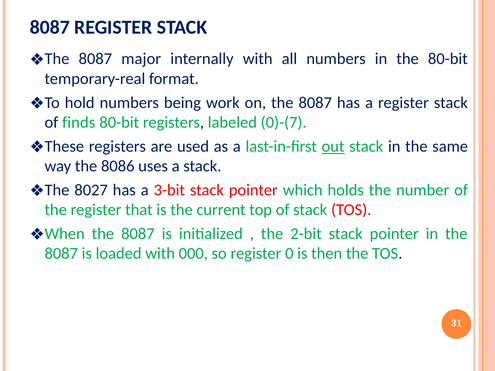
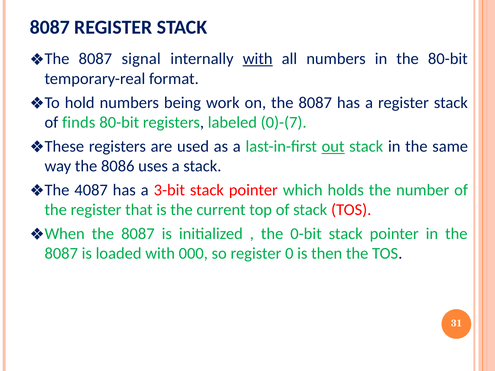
major: major -> signal (141, 59)
with underline: none -> present (258, 59)
8027: 8027 -> 4087 (91, 190)
2-bit: 2-bit -> 0-bit (306, 234)
